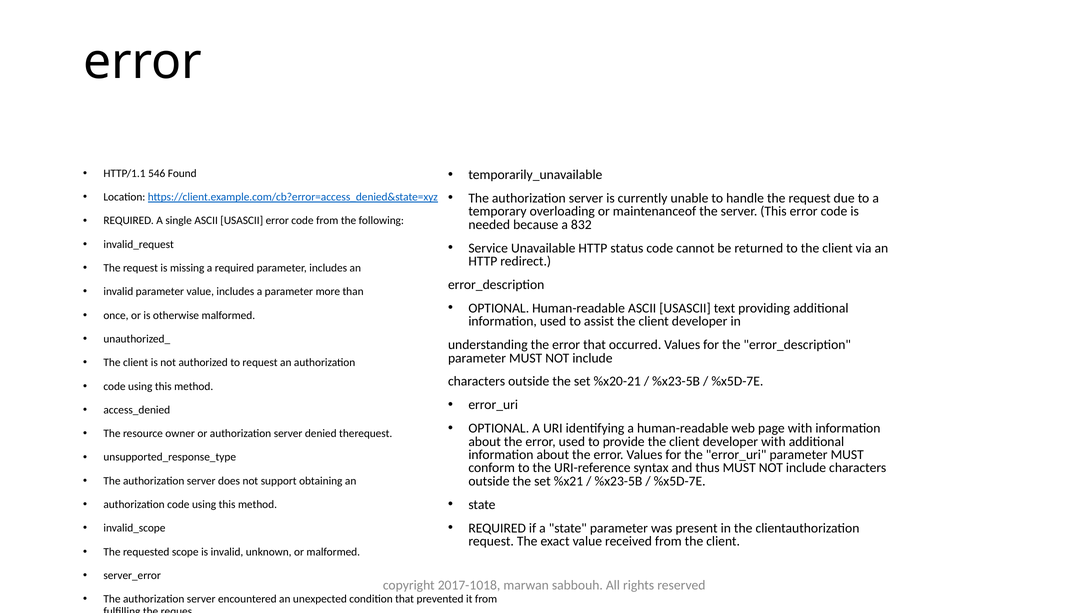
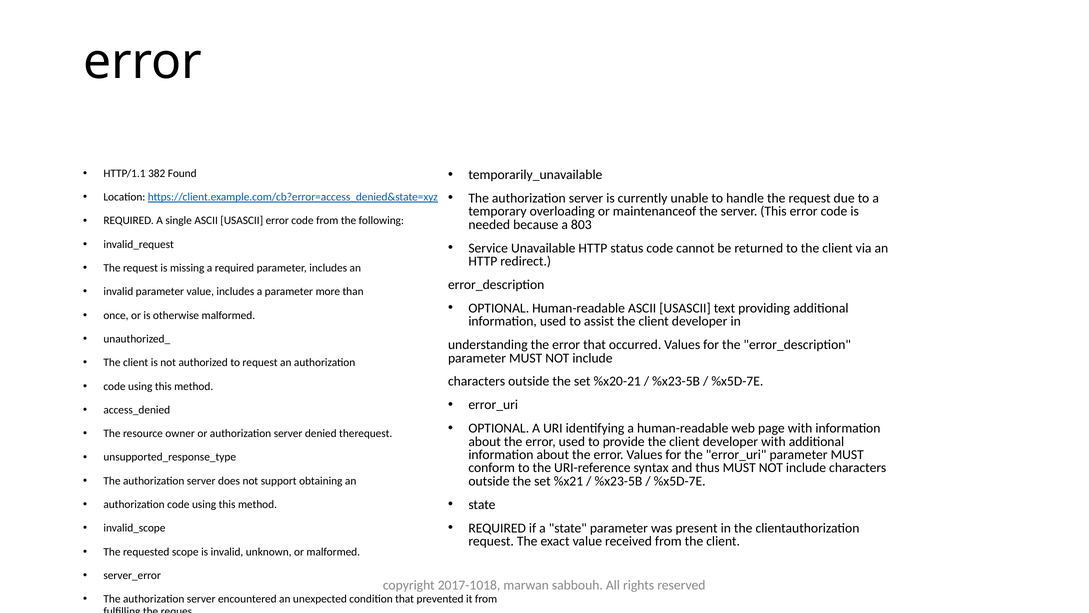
546: 546 -> 382 (157, 173)
832: 832 -> 803 (581, 224)
